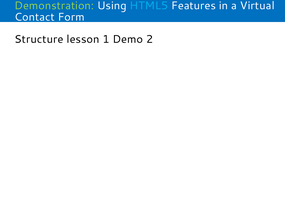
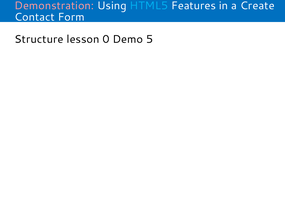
Demonstration colour: light green -> pink (54, 6)
Virtual: Virtual -> Create (257, 6)
1: 1 -> 0 (106, 39)
2: 2 -> 5 (150, 39)
